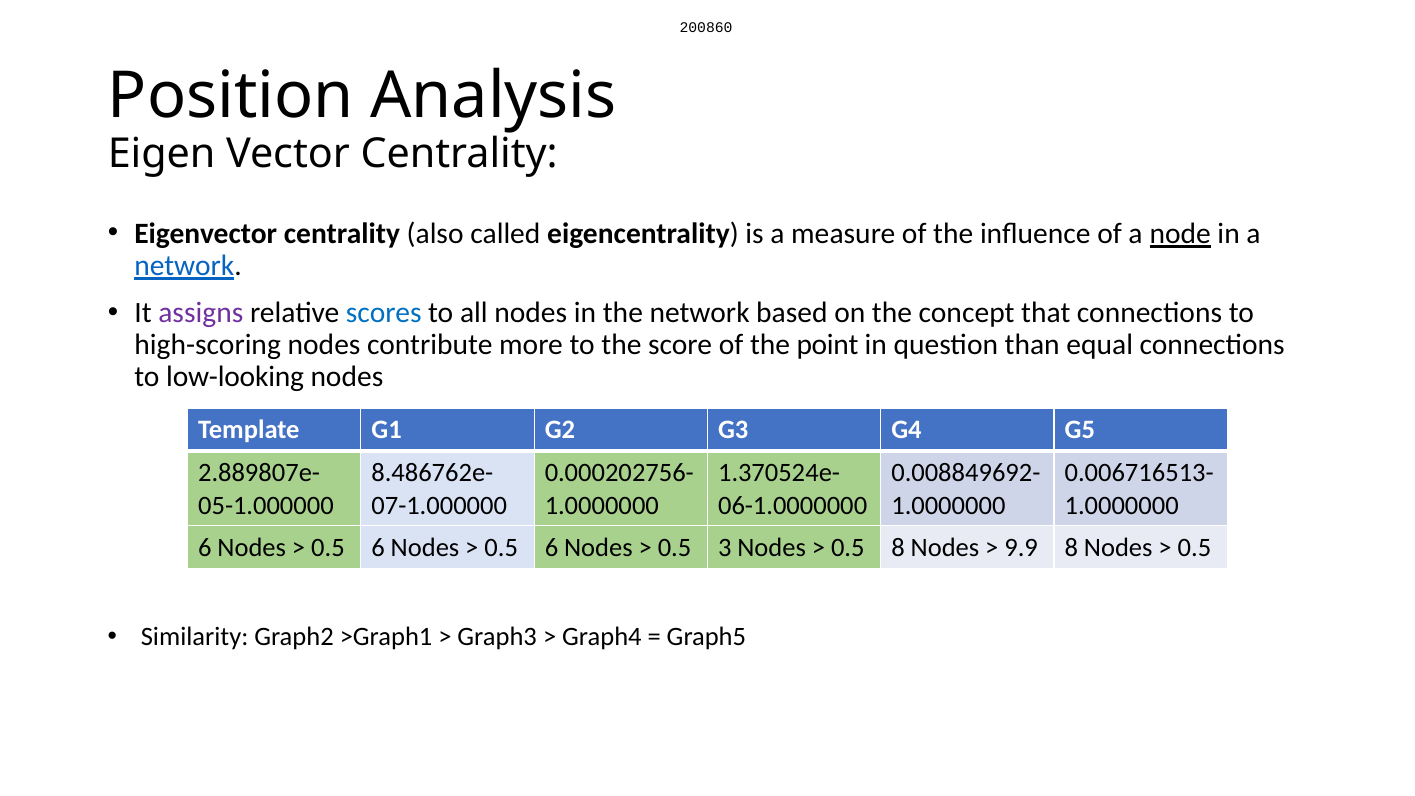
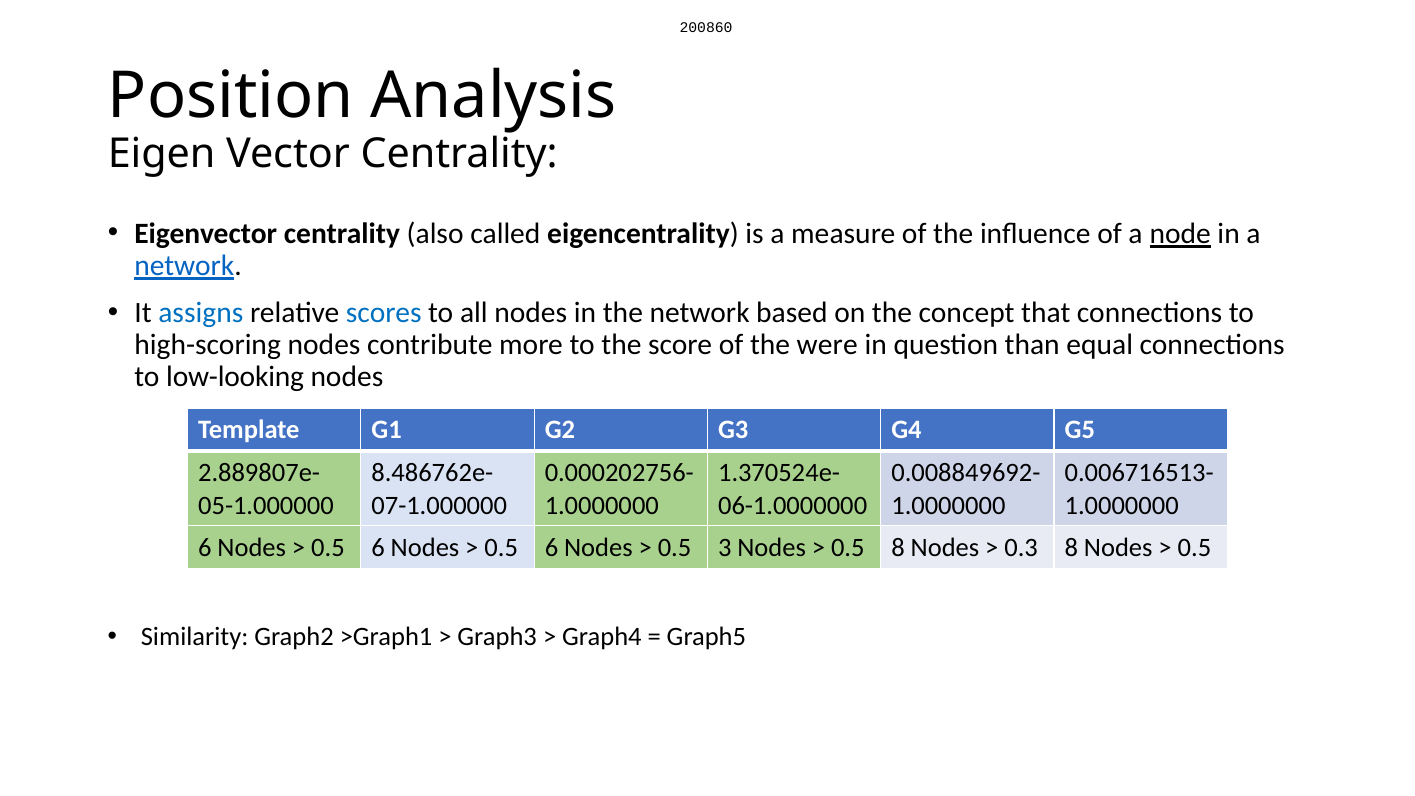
assigns colour: purple -> blue (201, 313)
point: point -> were (827, 345)
9.9: 9.9 -> 0.3 (1021, 547)
